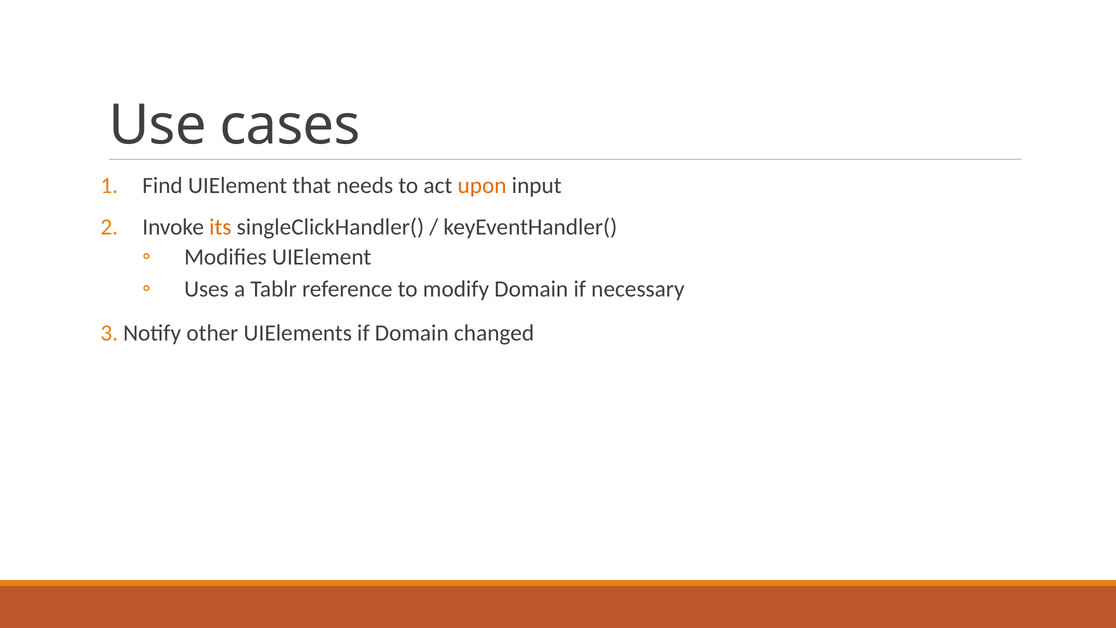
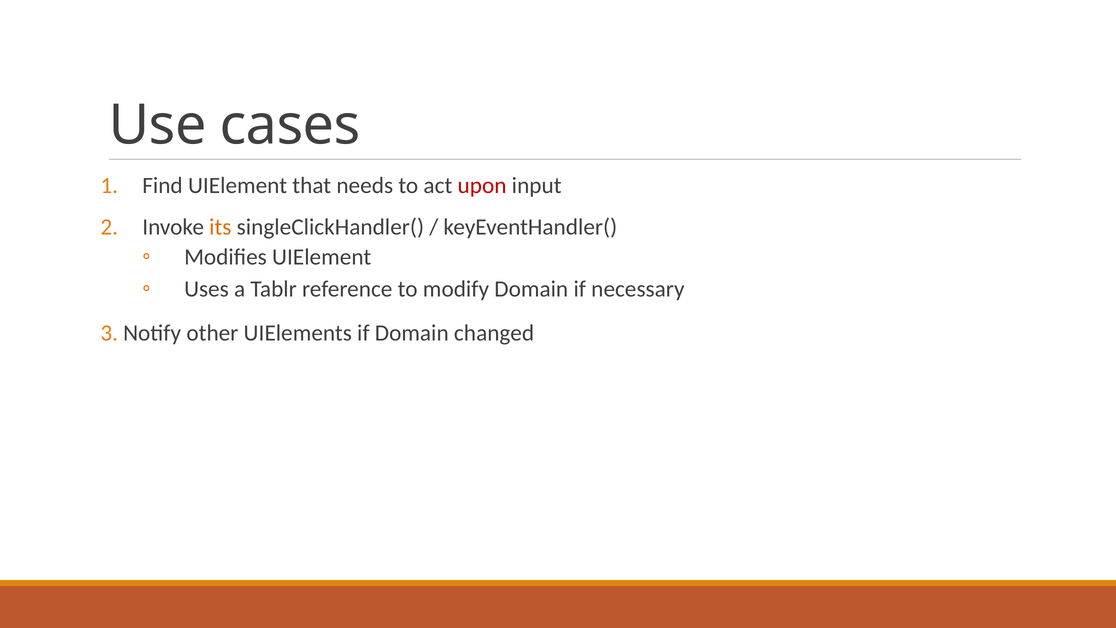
upon colour: orange -> red (482, 186)
